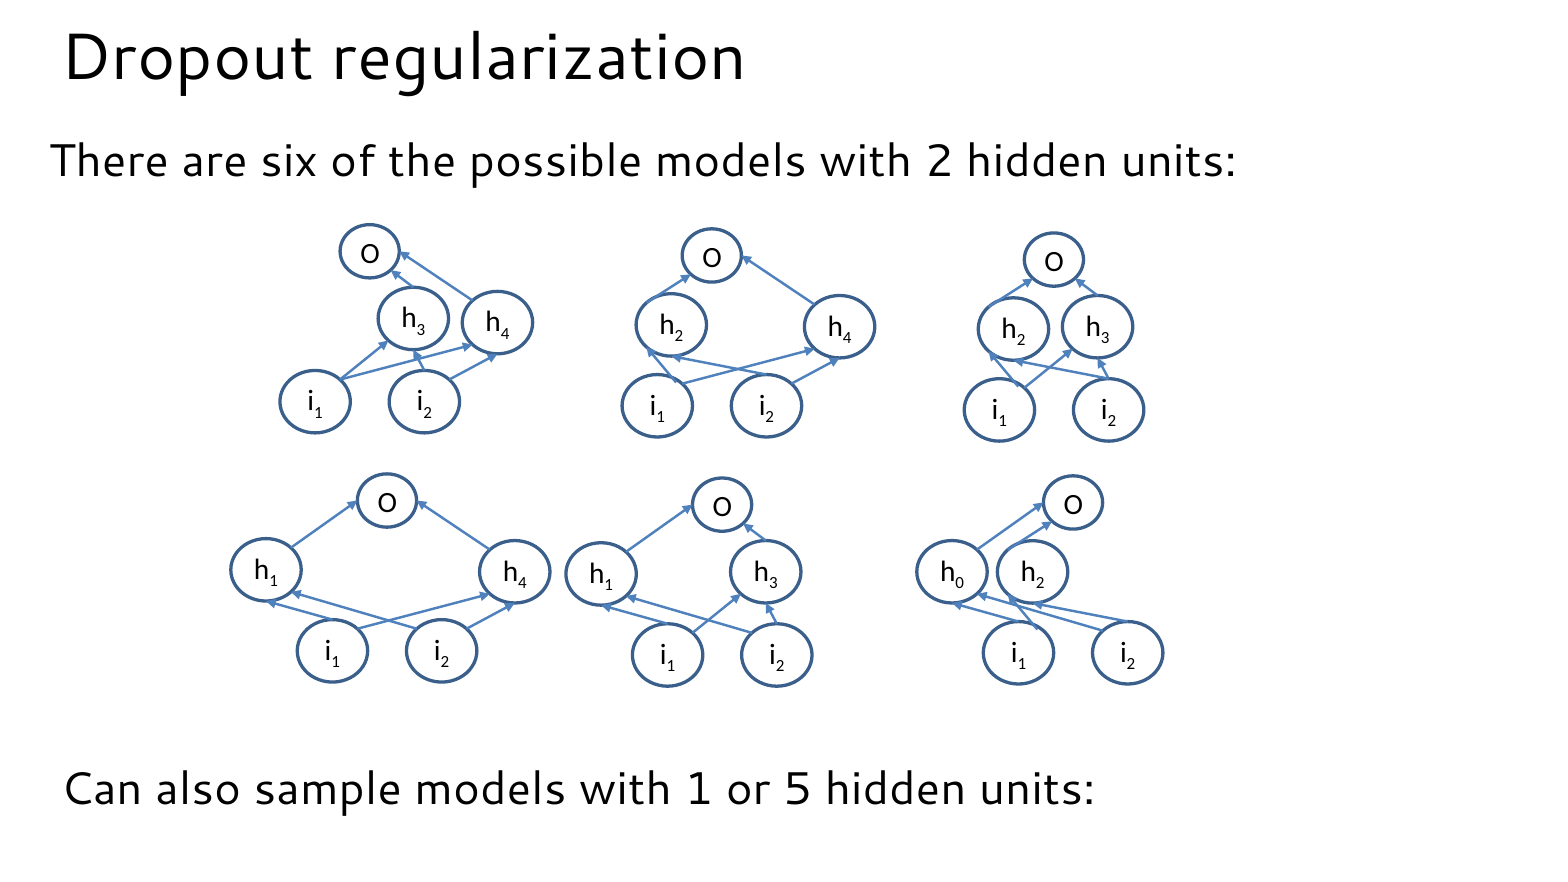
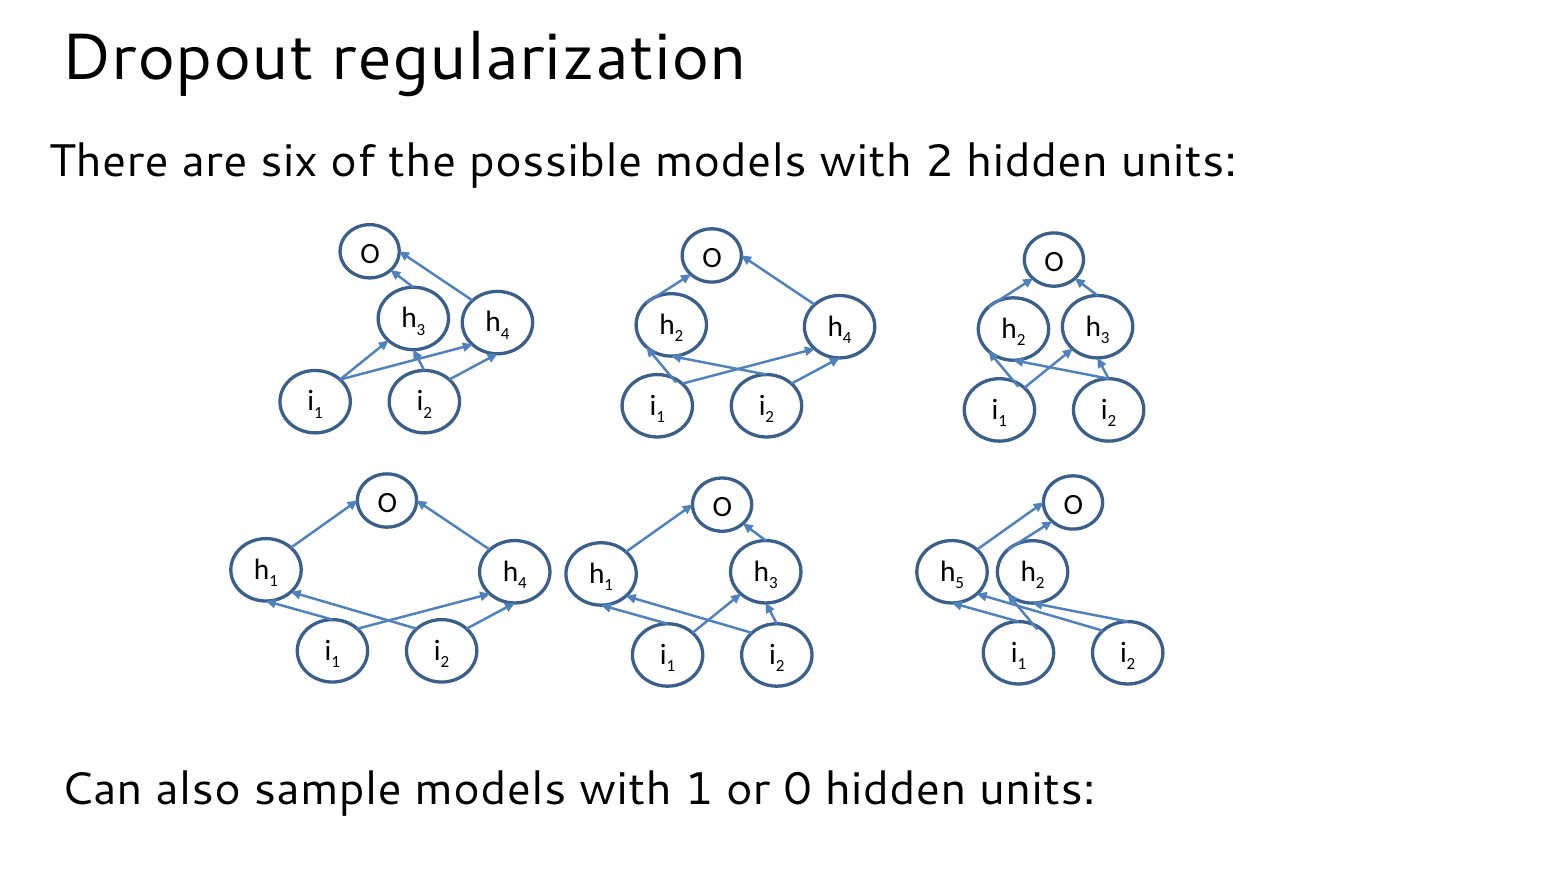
0: 0 -> 5 (960, 583)
5: 5 -> 0 (798, 789)
